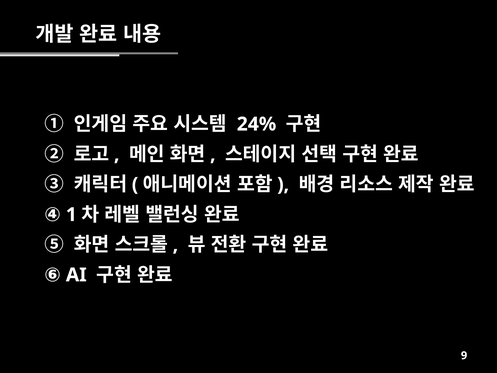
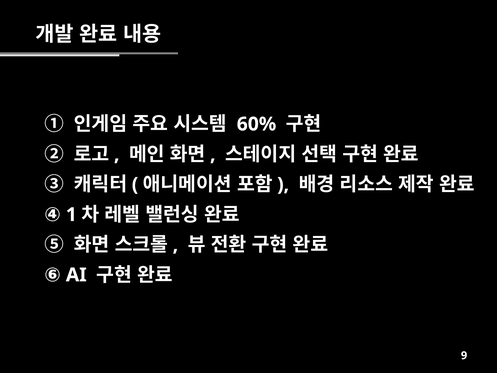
24%: 24% -> 60% (256, 124)
